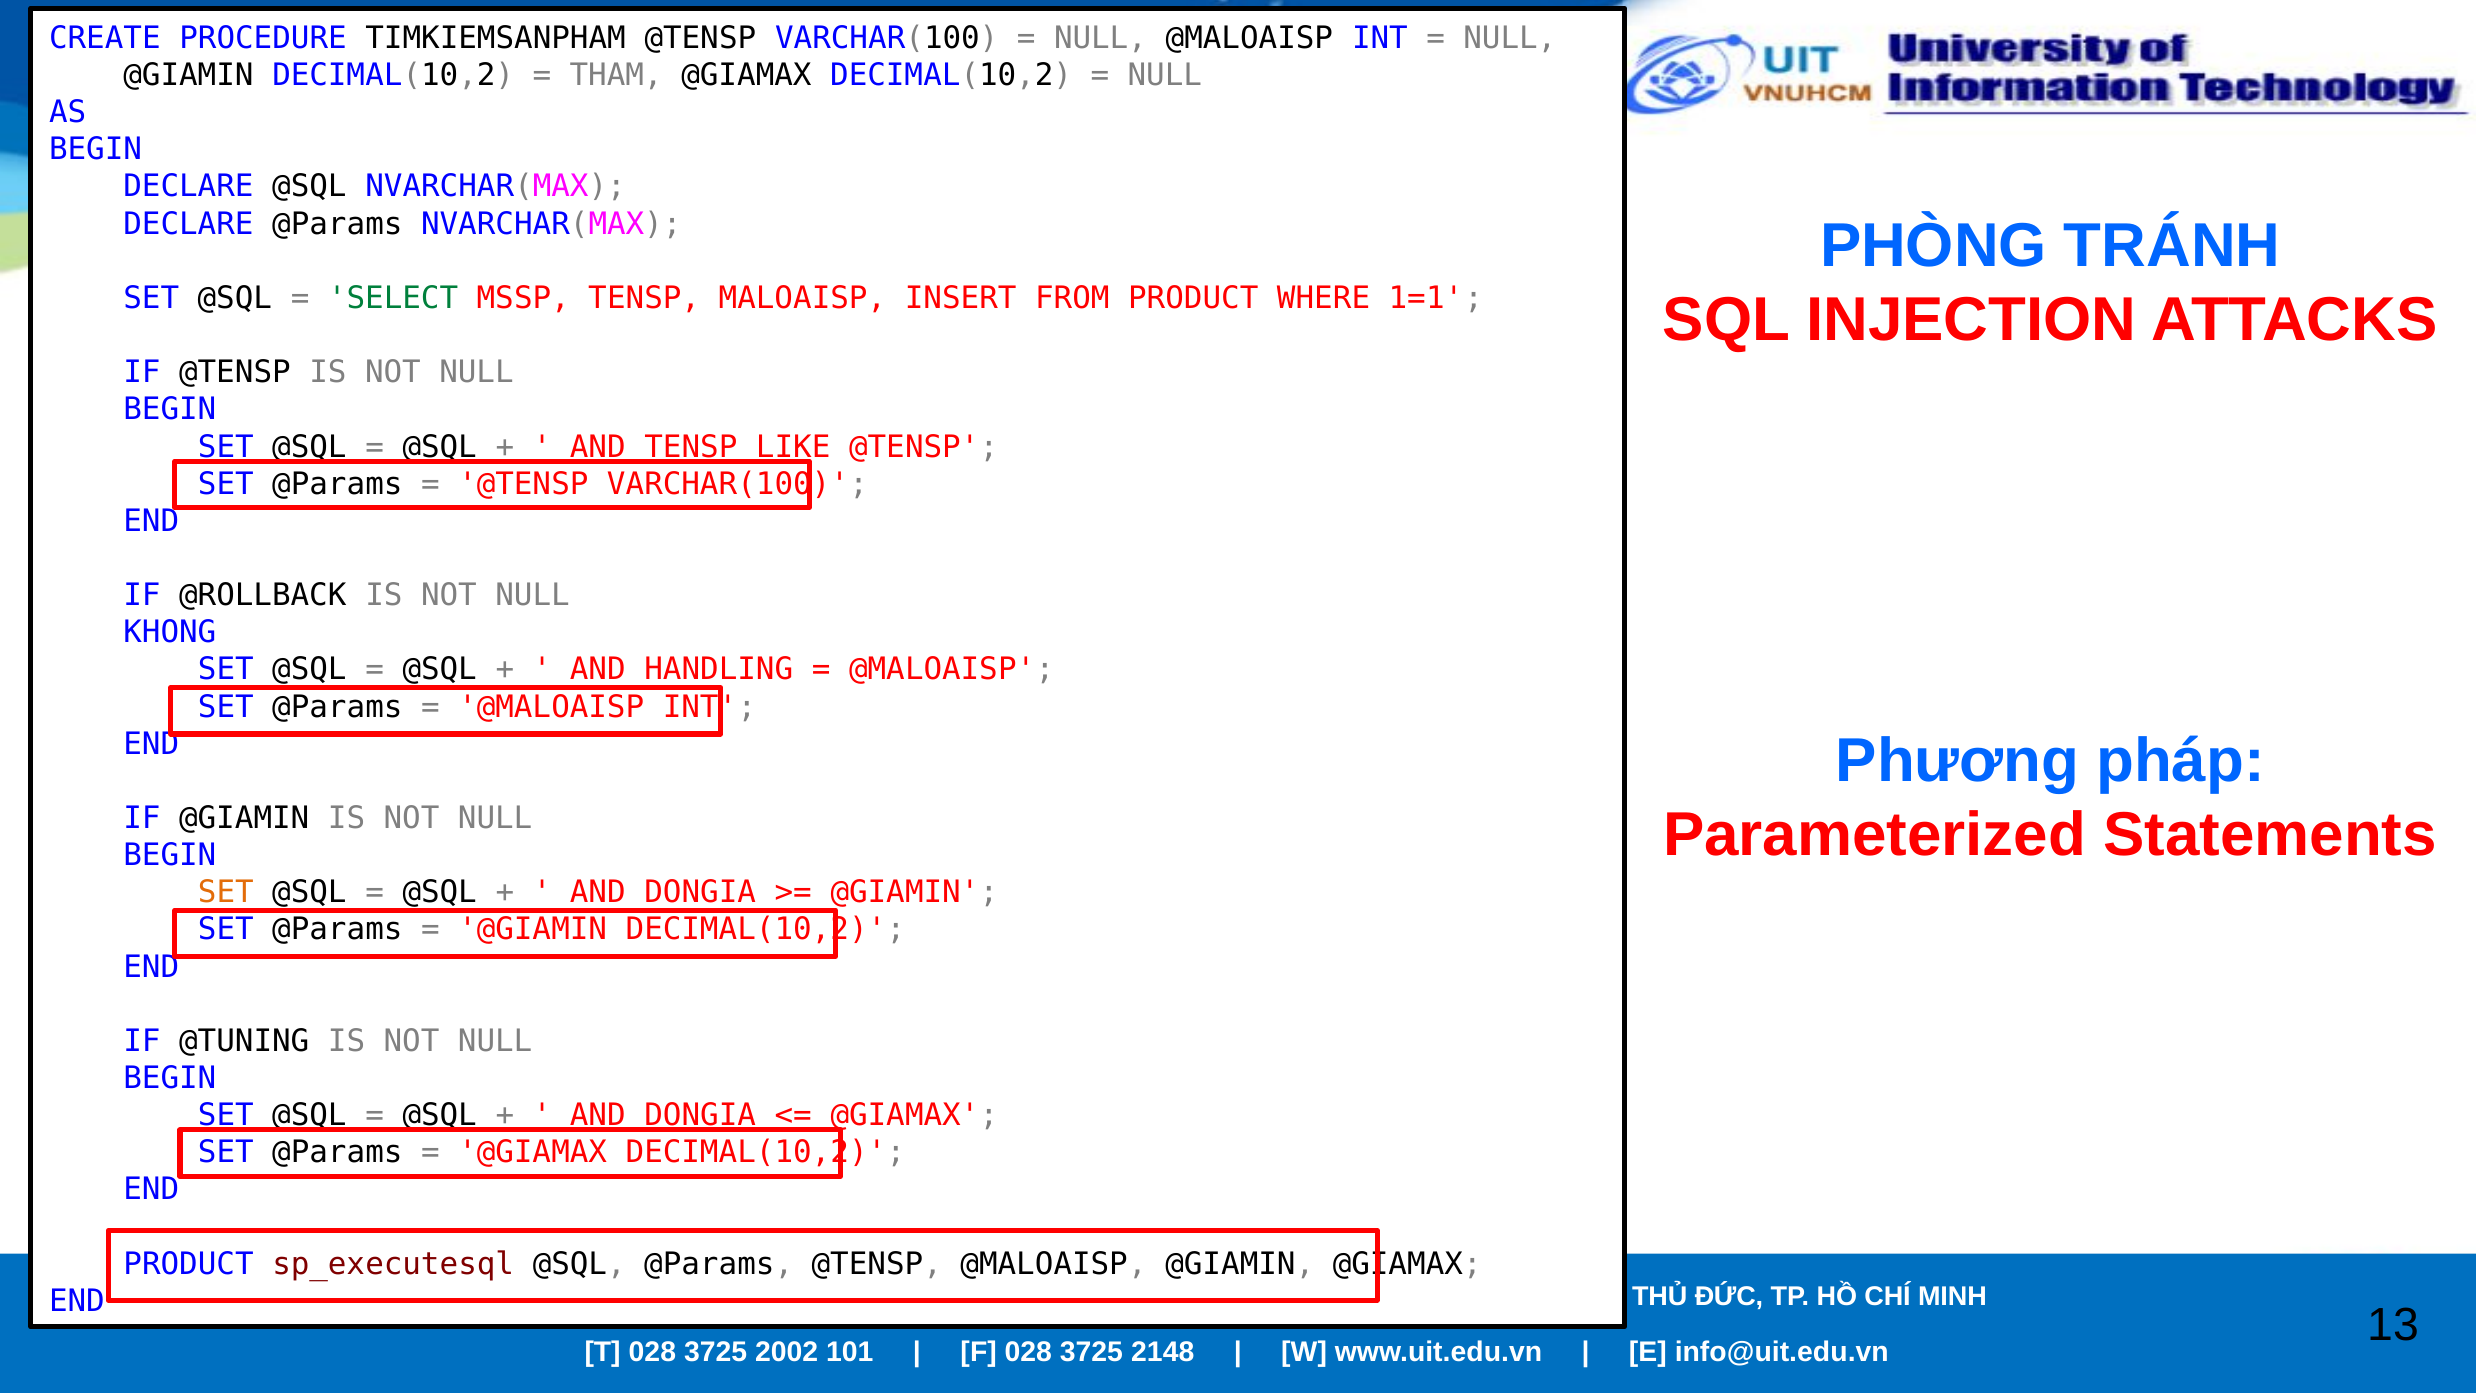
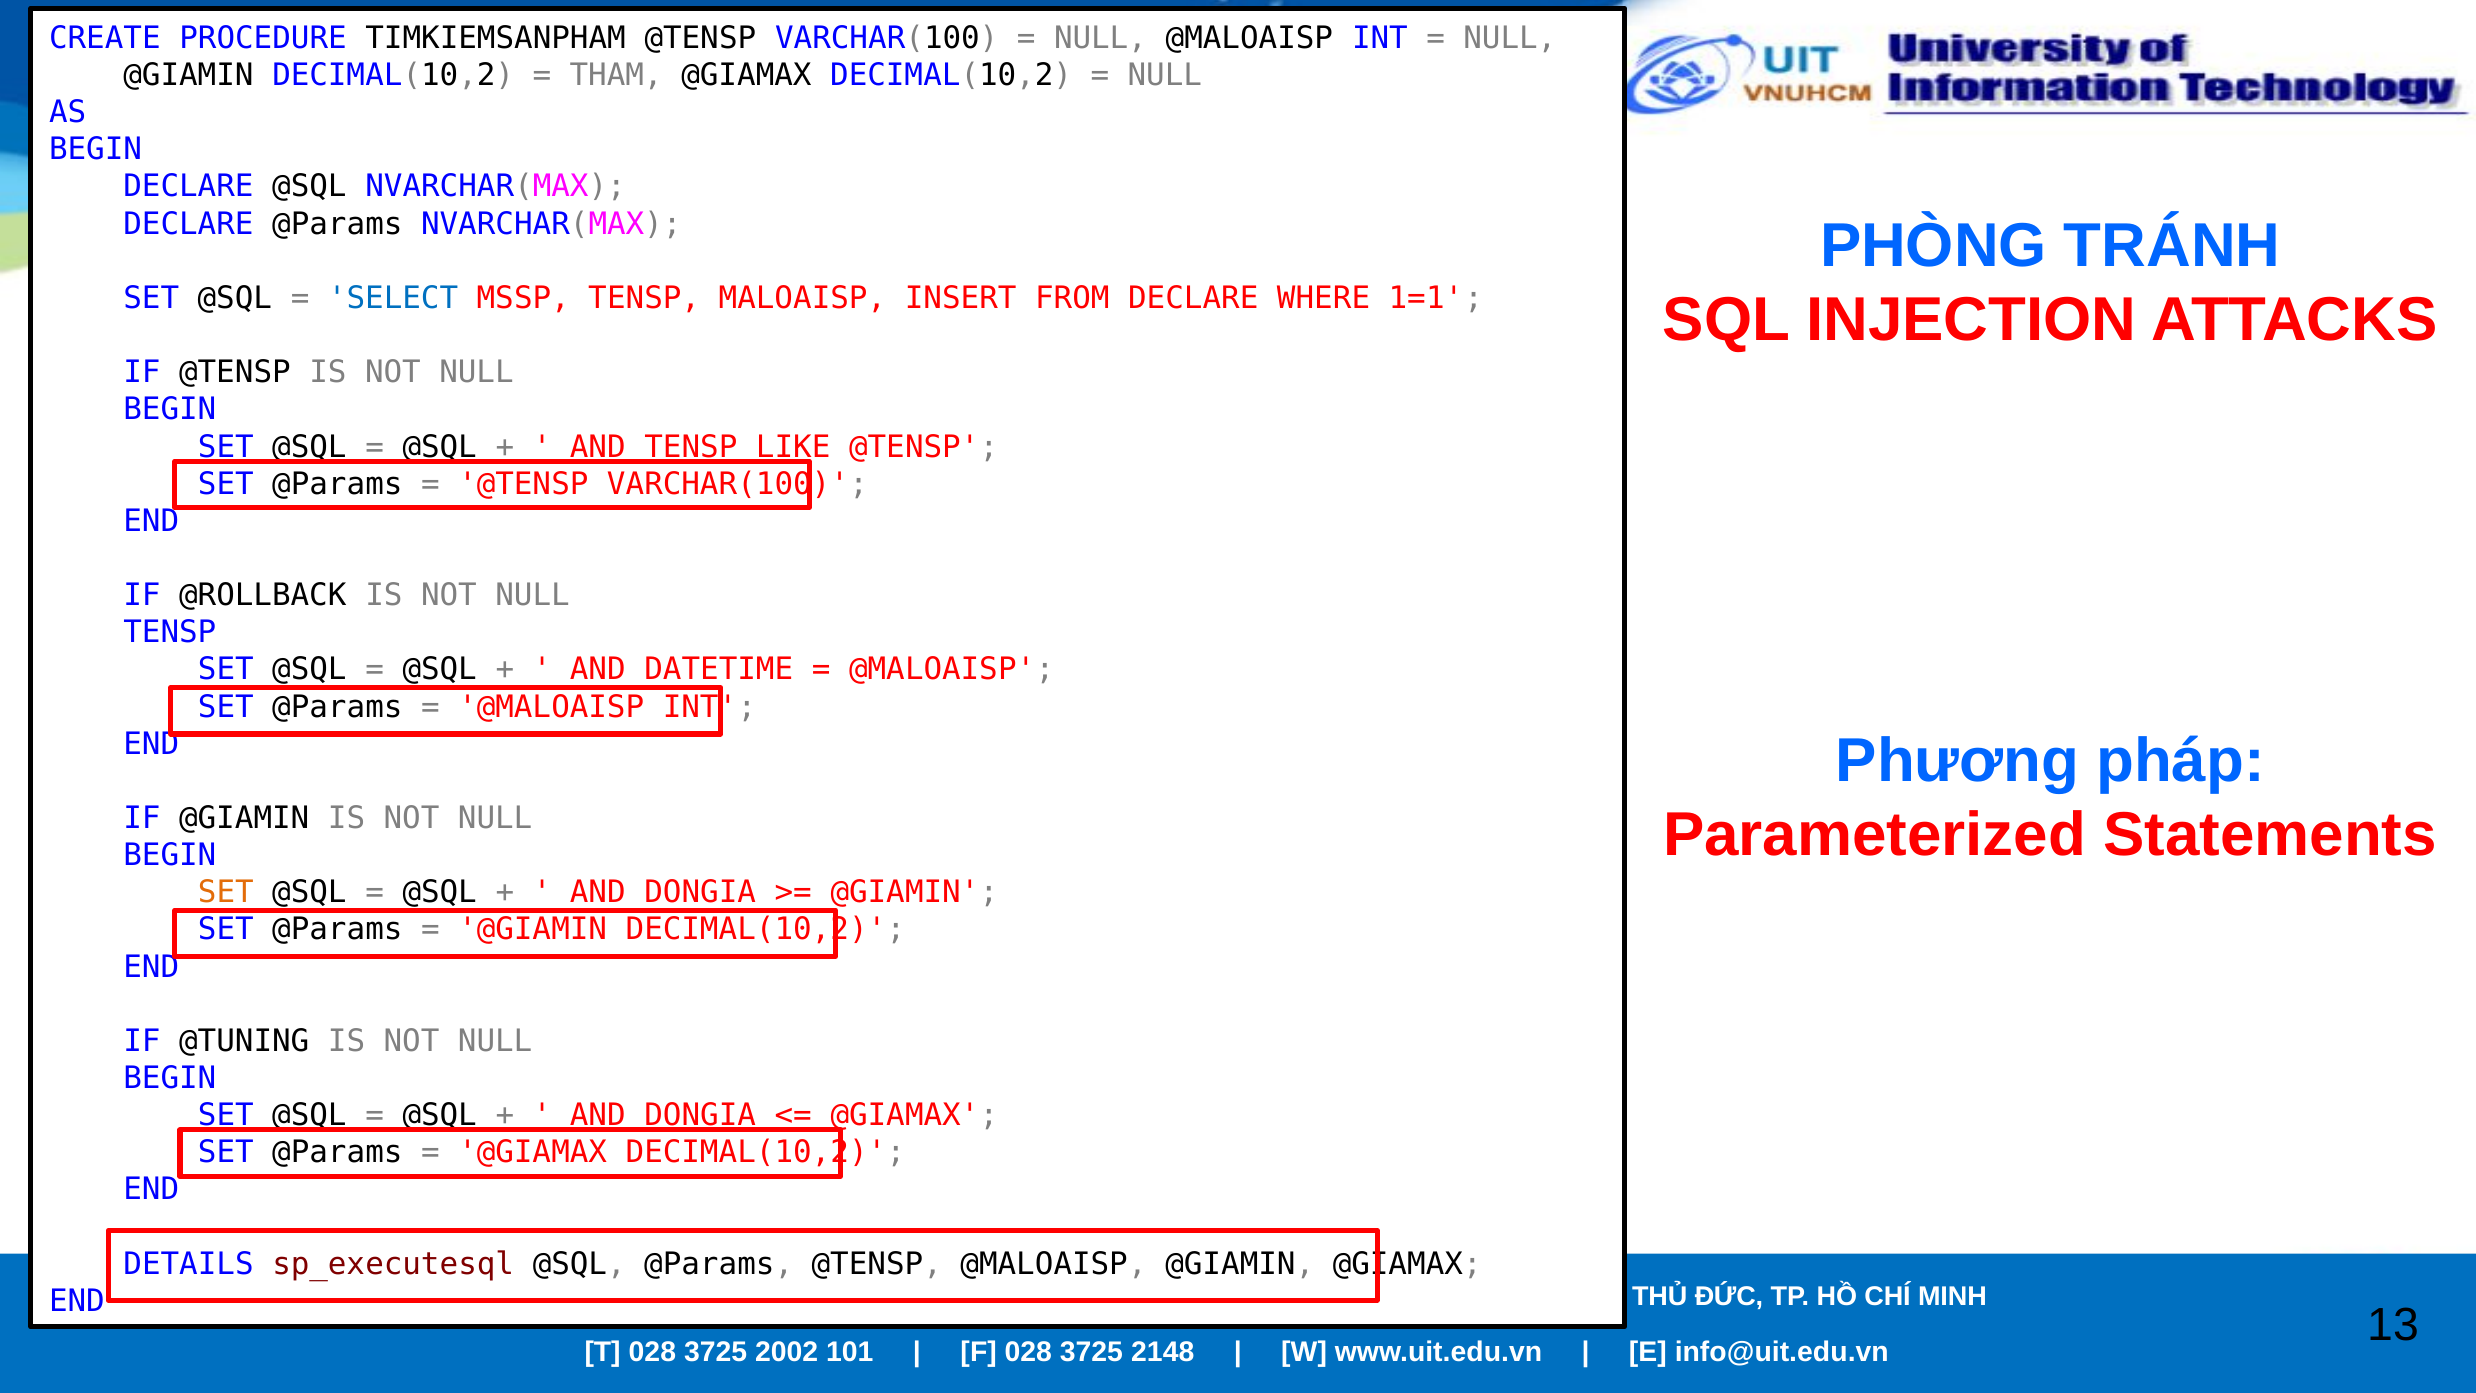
SELECT colour: green -> blue (393, 298)
FROM PRODUCT: PRODUCT -> DECLARE (1193, 298)
KHONG: KHONG -> TENSP (170, 632)
HANDLING: HANDLING -> DATETIME (719, 670)
PRODUCT: PRODUCT -> DETAILS (189, 1264)
